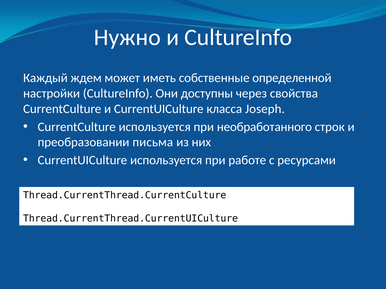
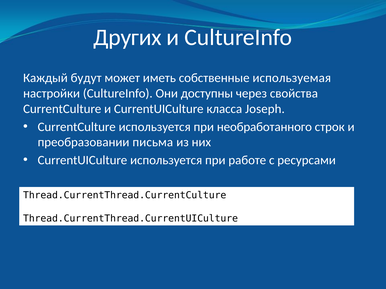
Нужно: Нужно -> Других (127, 37)
ждем: ждем -> будут (86, 78)
определенной: определенной -> используемая (292, 78)
